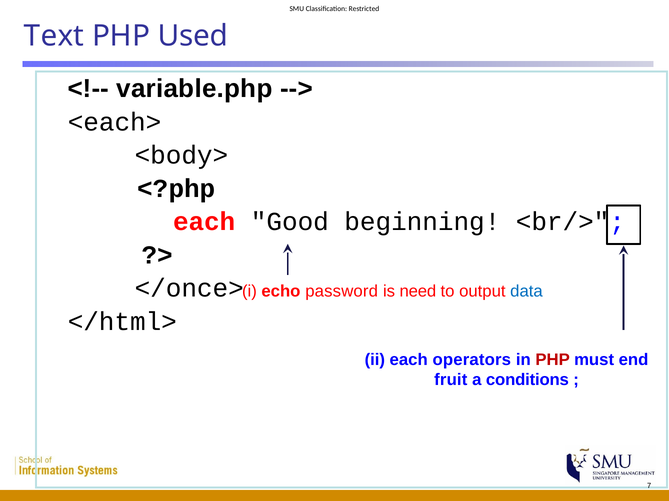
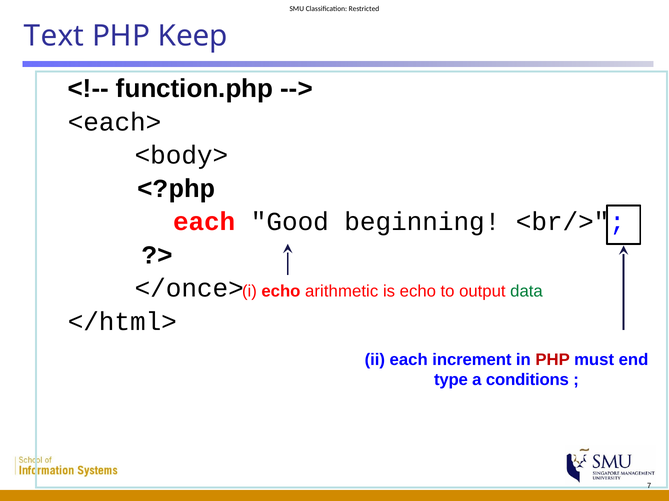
Used: Used -> Keep (193, 36)
variable.php: variable.php -> function.php (195, 89)
password: password -> arithmetic (342, 292)
is need: need -> echo (418, 292)
data colour: blue -> green (527, 292)
operators: operators -> increment (472, 360)
fruit: fruit -> type (451, 380)
